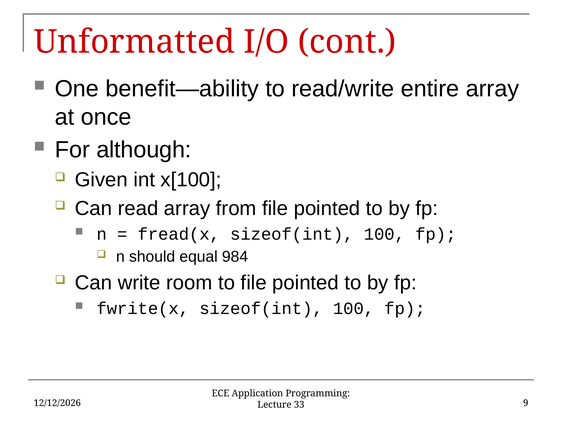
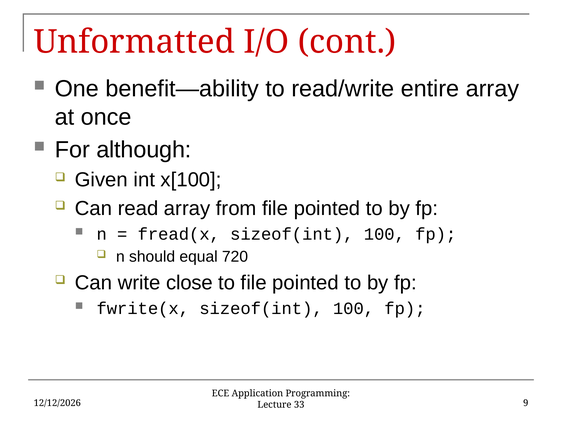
984: 984 -> 720 (235, 256)
room: room -> close (189, 282)
